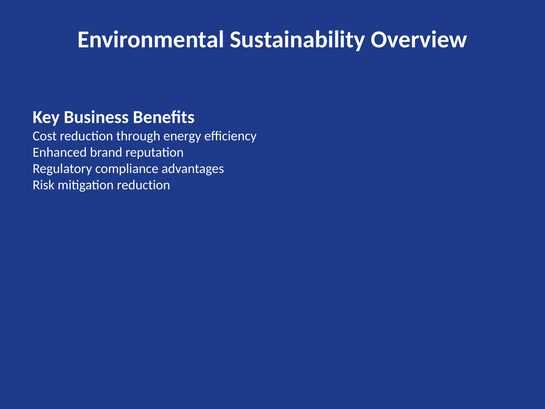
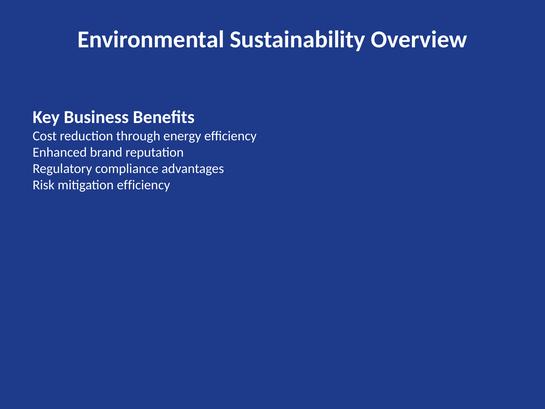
mitigation reduction: reduction -> efficiency (143, 185)
